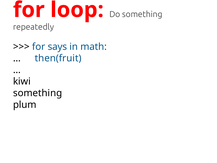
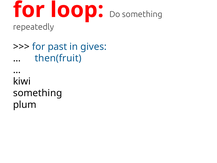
says: says -> past (57, 47)
math: math -> gives (94, 47)
